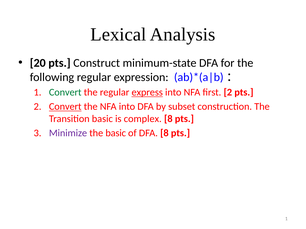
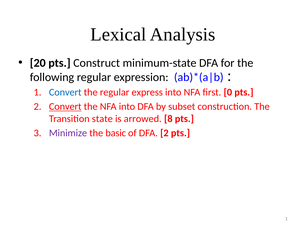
Convert colour: green -> blue (65, 93)
express underline: present -> none (147, 93)
first 2: 2 -> 0 (228, 93)
Transition basic: basic -> state (102, 119)
complex: complex -> arrowed (143, 119)
DFA 8: 8 -> 2 (164, 133)
